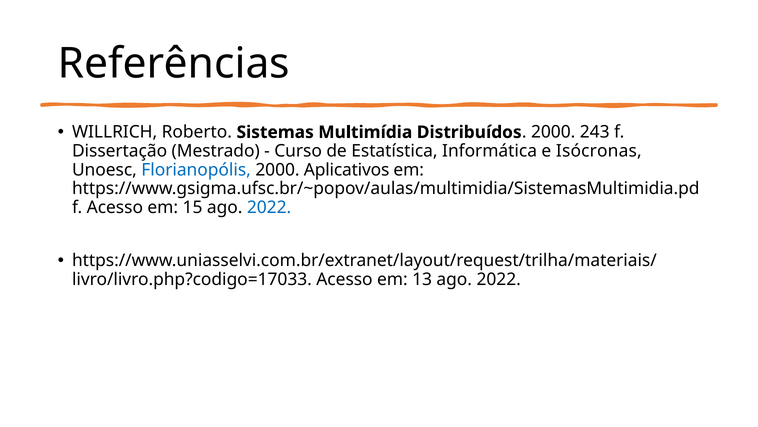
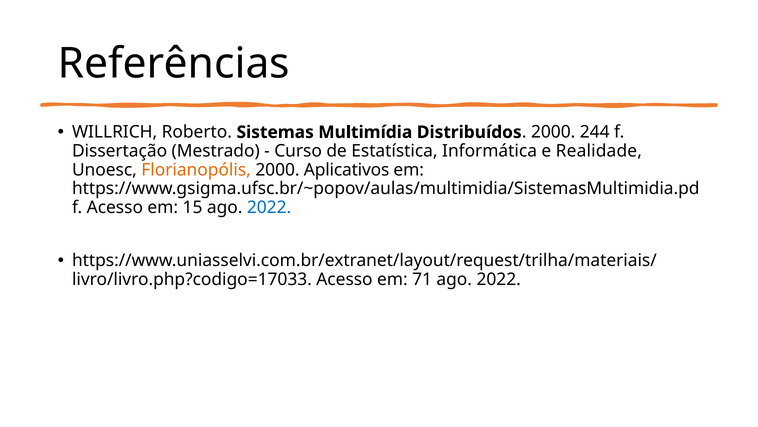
243: 243 -> 244 (595, 132)
Isócronas: Isócronas -> Realidade (599, 151)
Florianopólis colour: blue -> orange (196, 170)
13: 13 -> 71 (422, 279)
